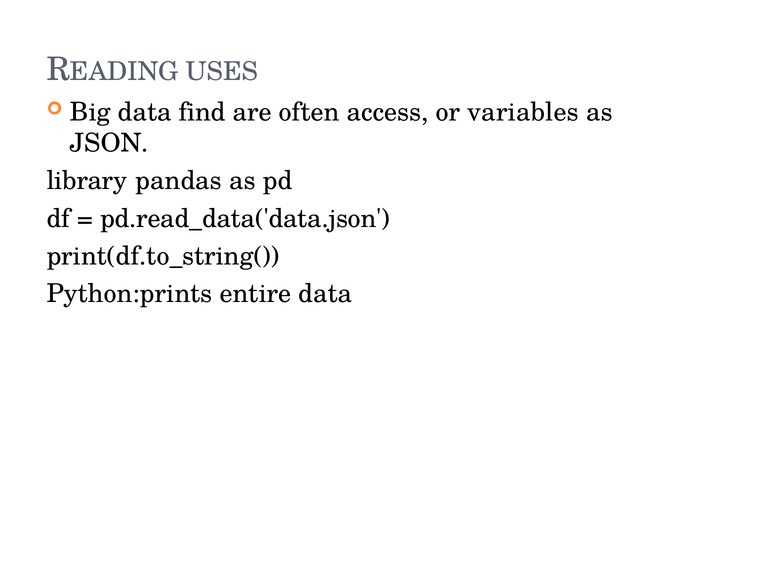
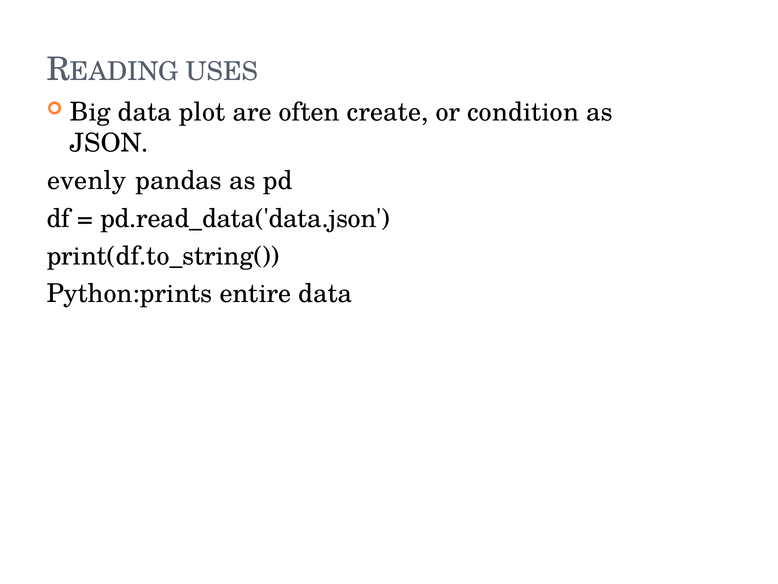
find: find -> plot (202, 112)
access: access -> create (388, 112)
variables: variables -> condition (523, 112)
library: library -> evenly (87, 181)
